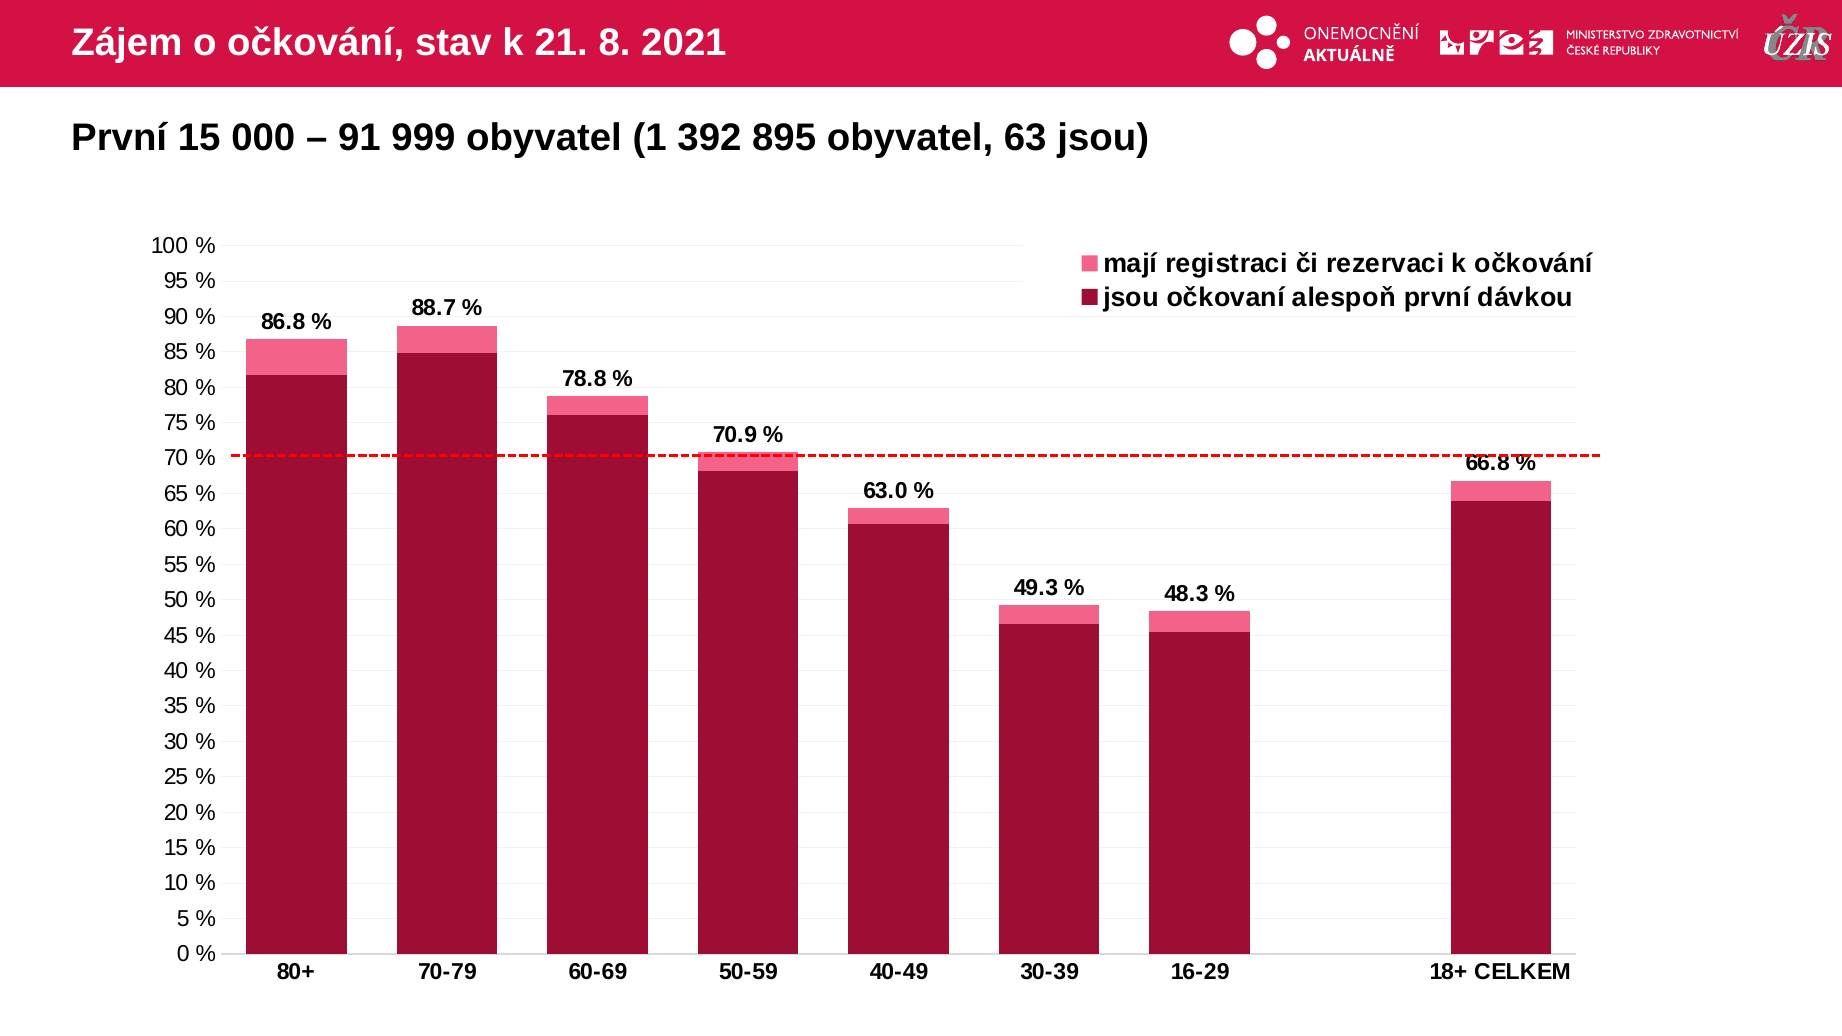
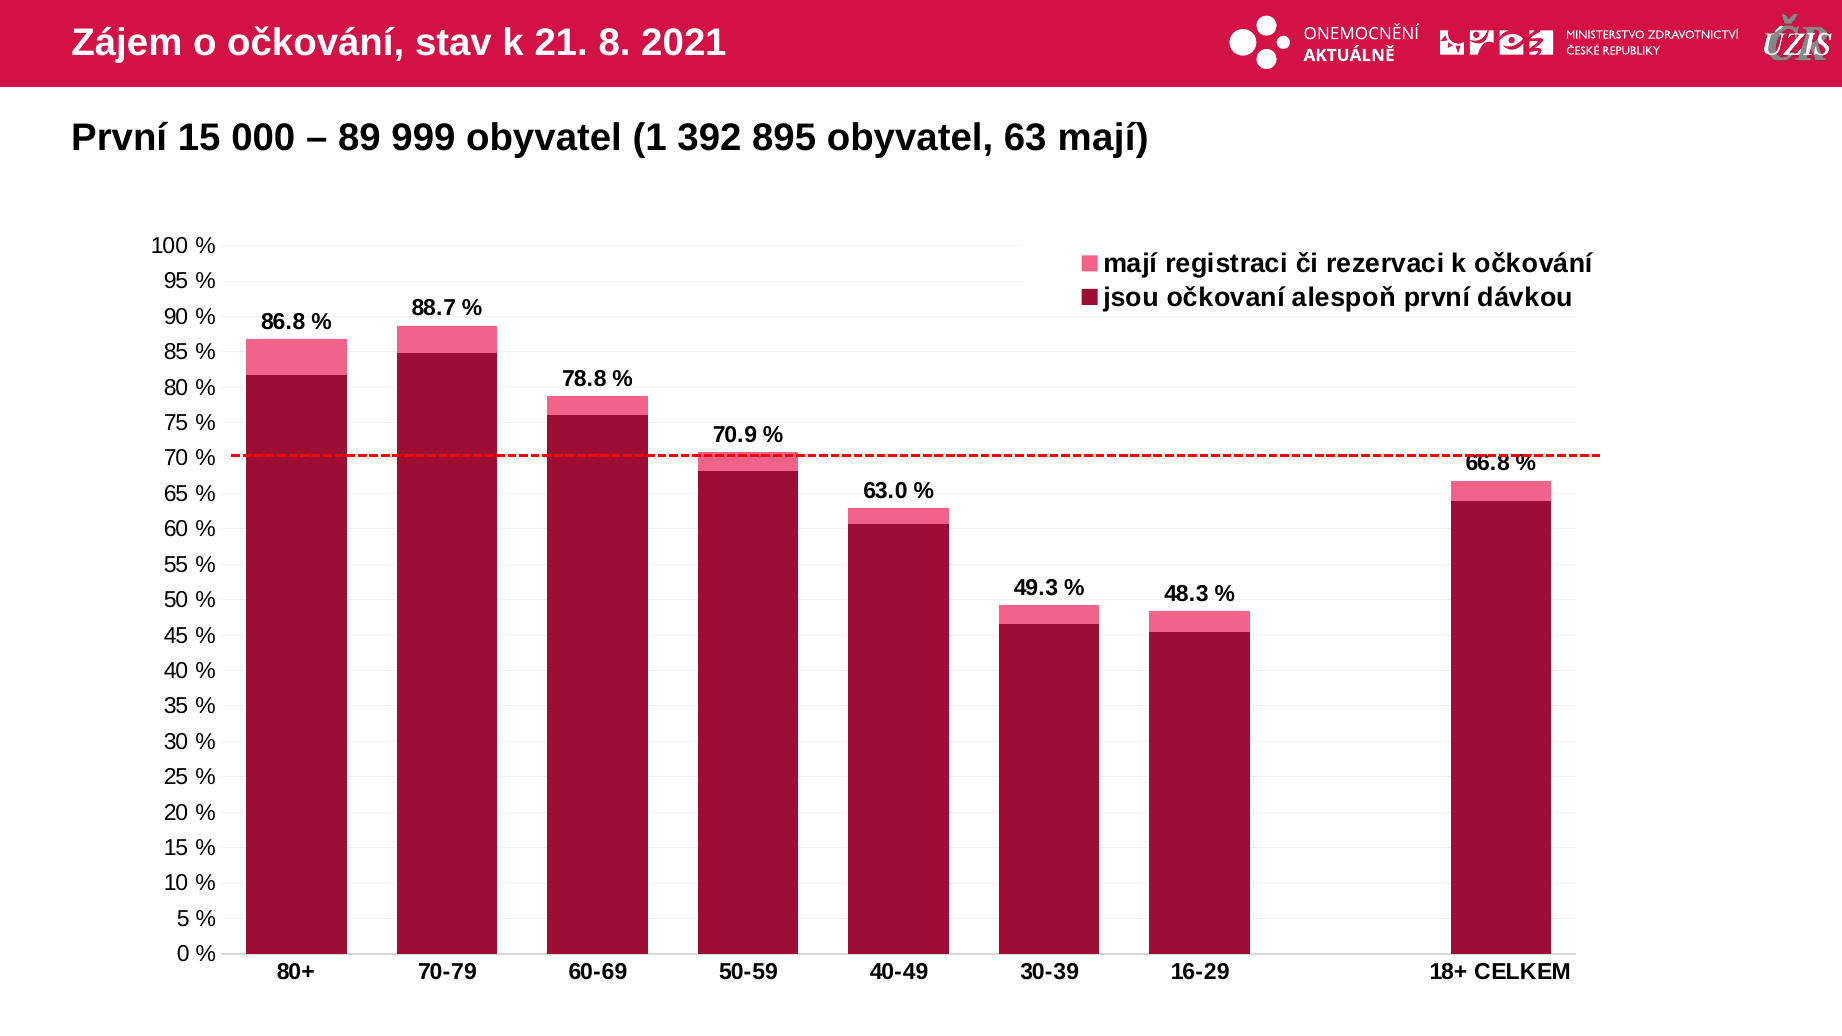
91: 91 -> 89 (359, 137)
63 jsou: jsou -> mají (1103, 137)
